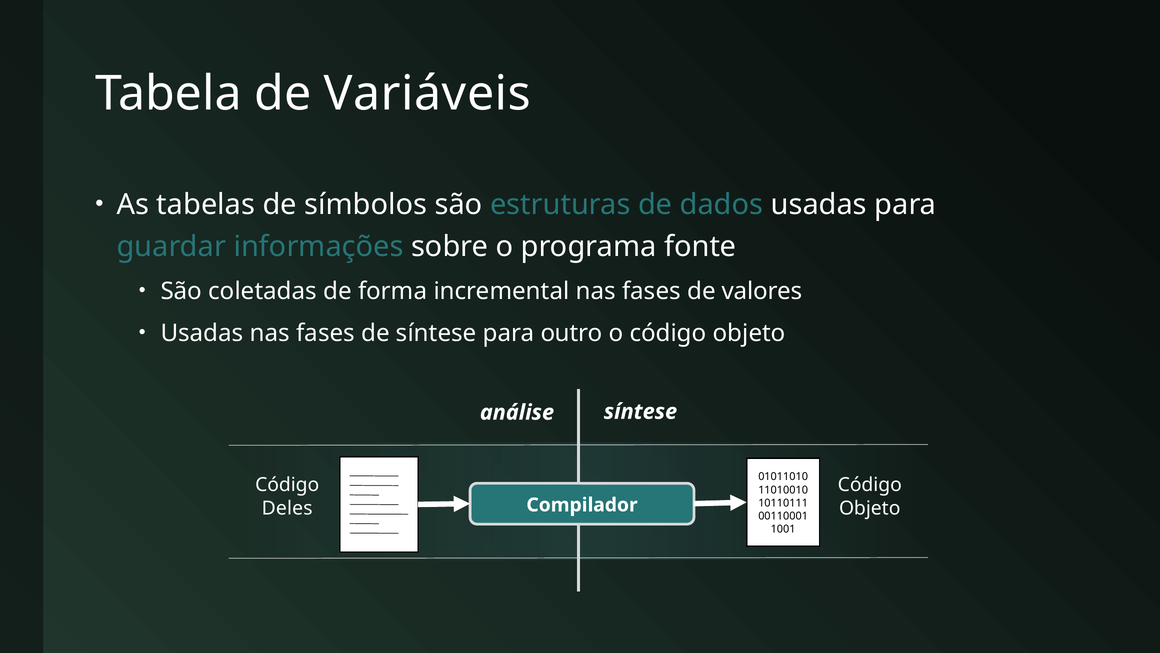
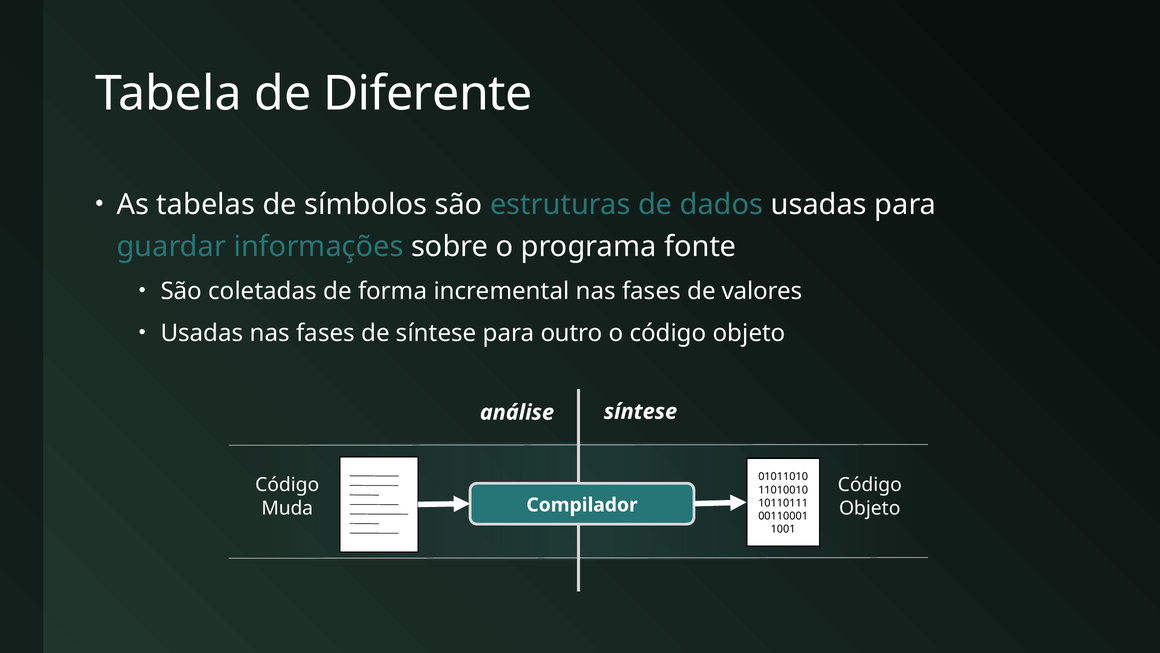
Variáveis: Variáveis -> Diferente (428, 94)
Deles: Deles -> Muda (287, 508)
